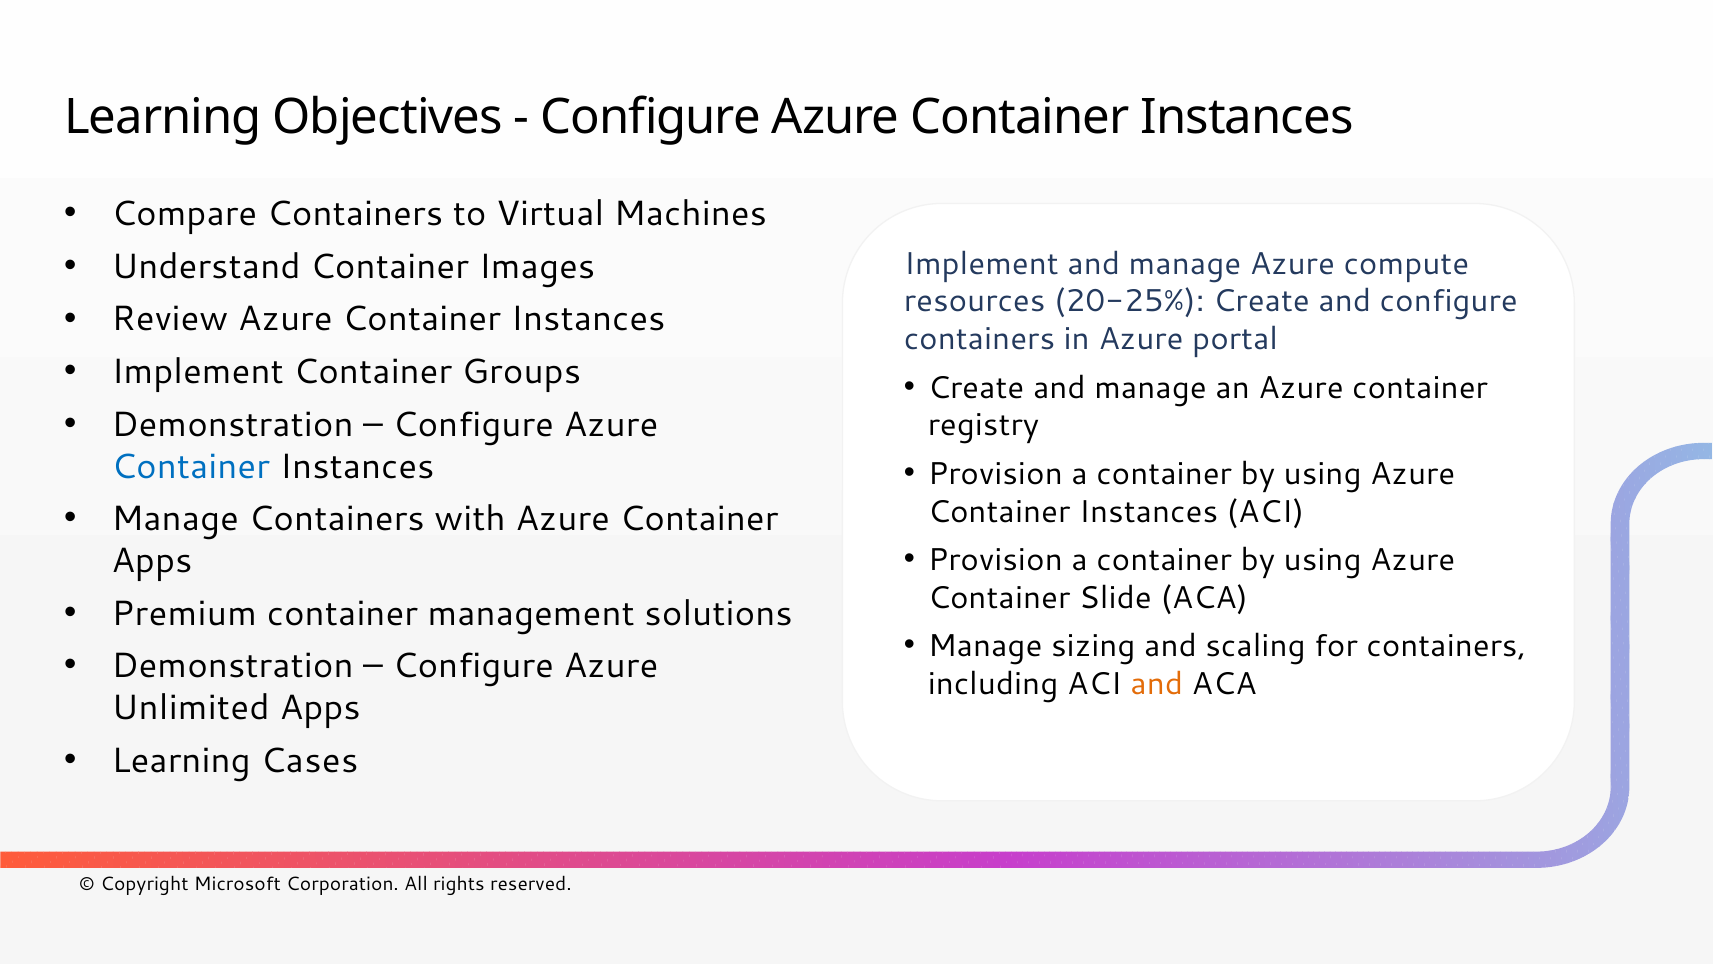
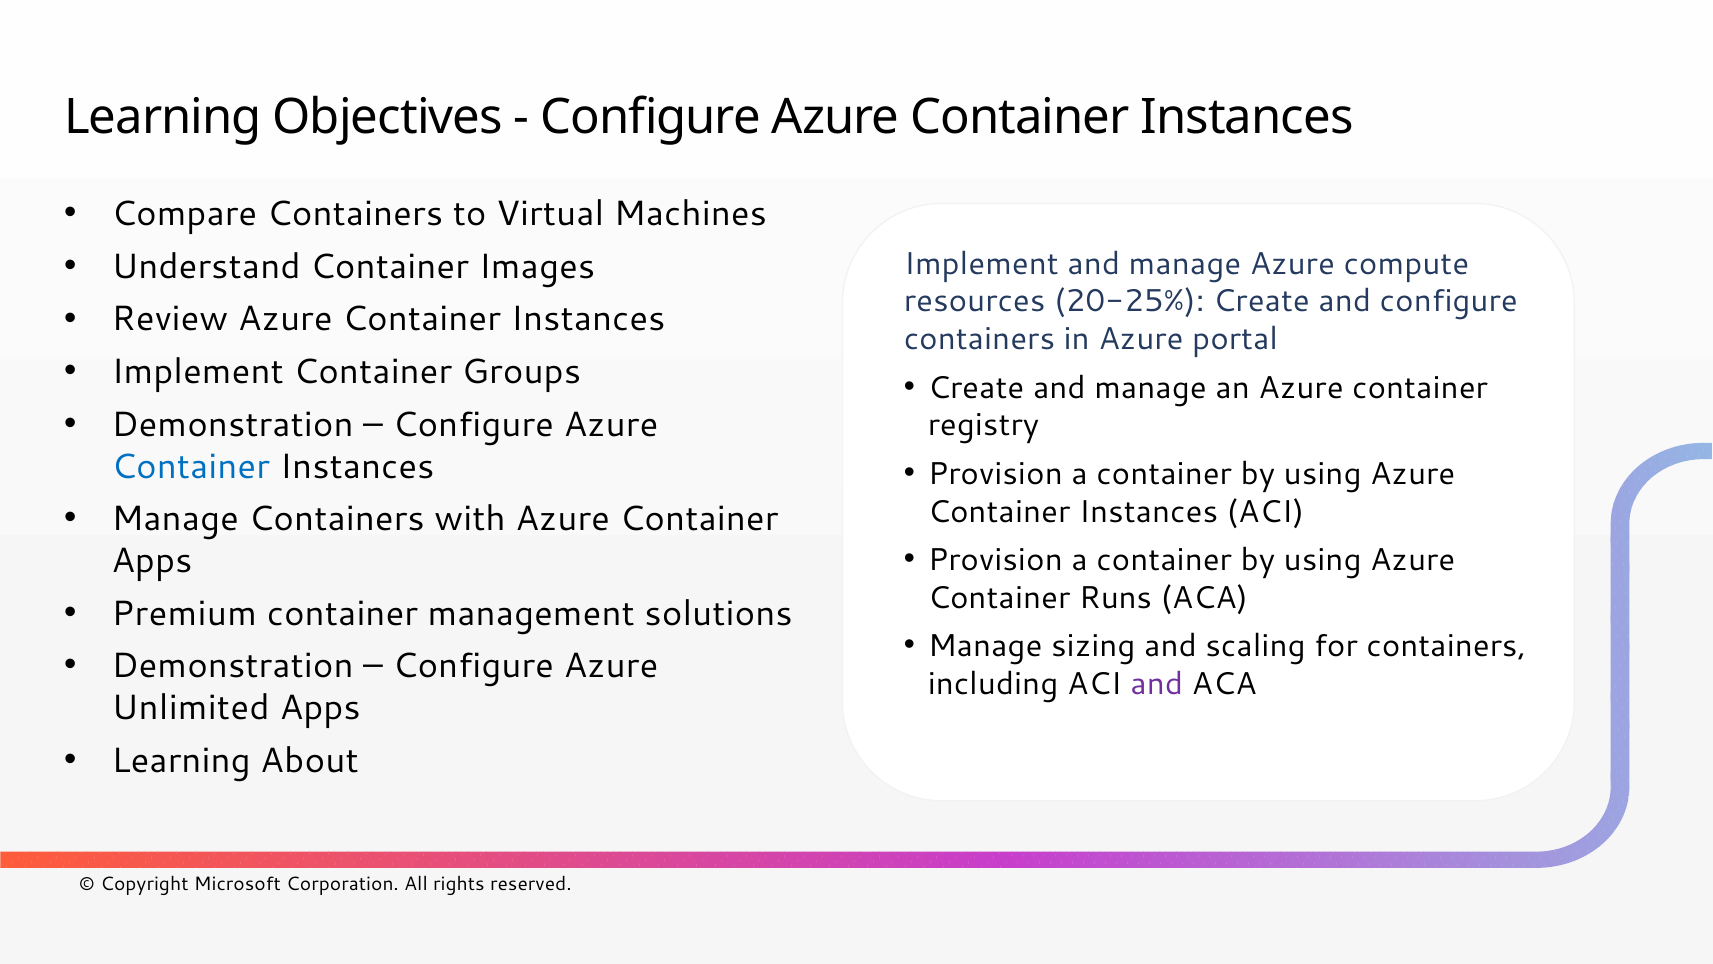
Slide: Slide -> Runs (1116, 597)
and colour: orange -> purple (1157, 684)
Cases: Cases -> About (310, 760)
